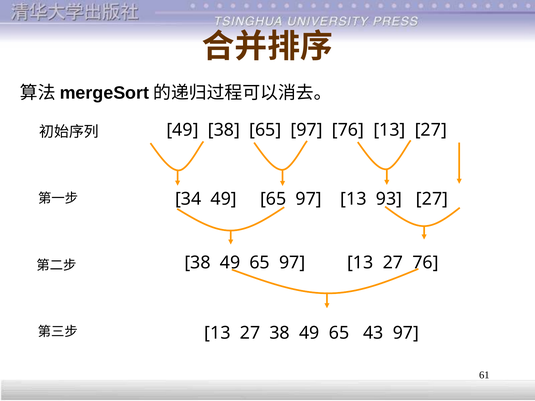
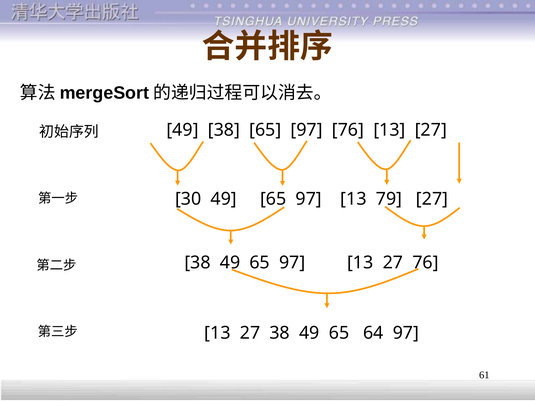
34: 34 -> 30 (188, 199)
93: 93 -> 79 (389, 199)
43: 43 -> 64 (373, 333)
